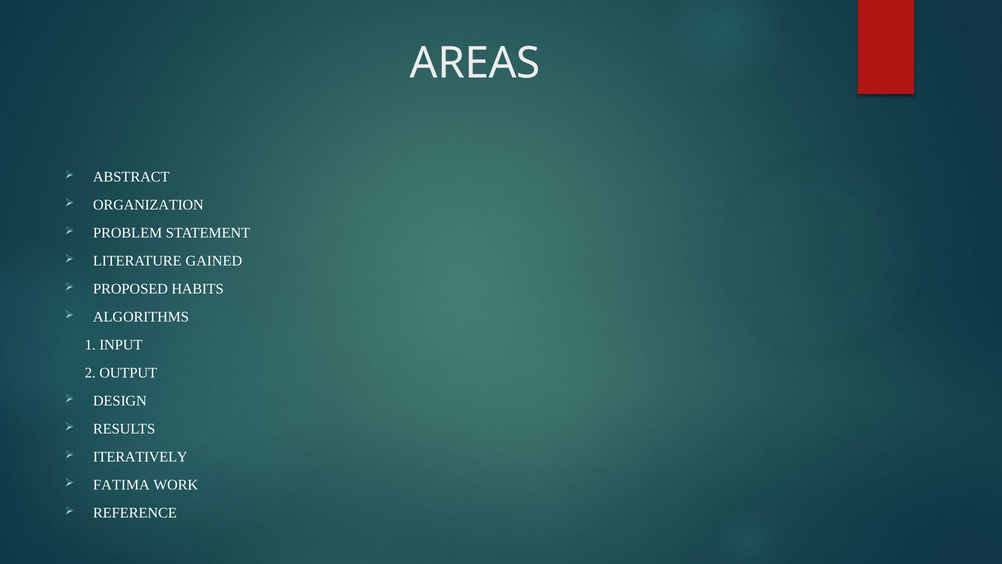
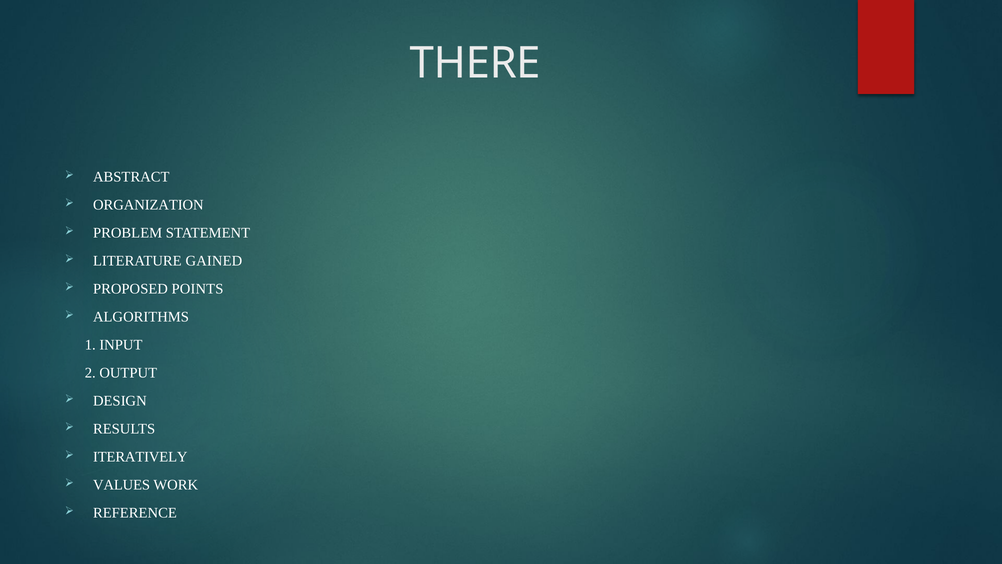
AREAS: AREAS -> THERE (475, 63)
HABITS: HABITS -> POINTS (197, 289)
FATIMA: FATIMA -> VALUES (122, 485)
